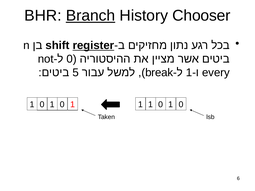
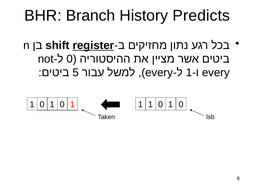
Branch underline: present -> none (91, 16)
Chooser: Chooser -> Predicts (201, 16)
break: break -> every (159, 73)
